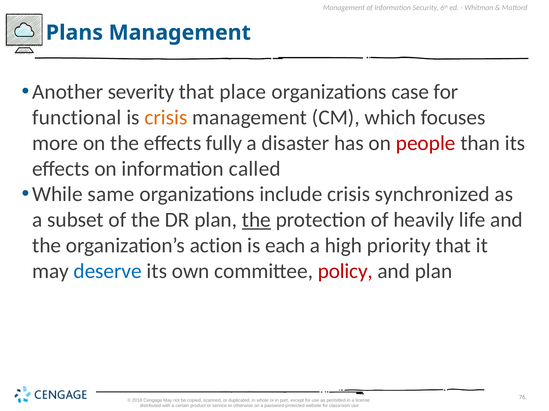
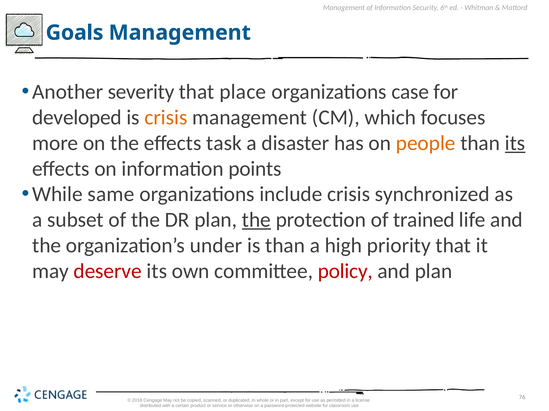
Plans: Plans -> Goals (75, 33)
functional: functional -> developed (77, 118)
fully: fully -> task (224, 143)
people colour: red -> orange (426, 143)
its underline: none -> present (515, 143)
called: called -> points (255, 169)
heavily: heavily -> trained (424, 220)
action: action -> under (216, 246)
is each: each -> than (285, 246)
deserve colour: blue -> red (108, 272)
